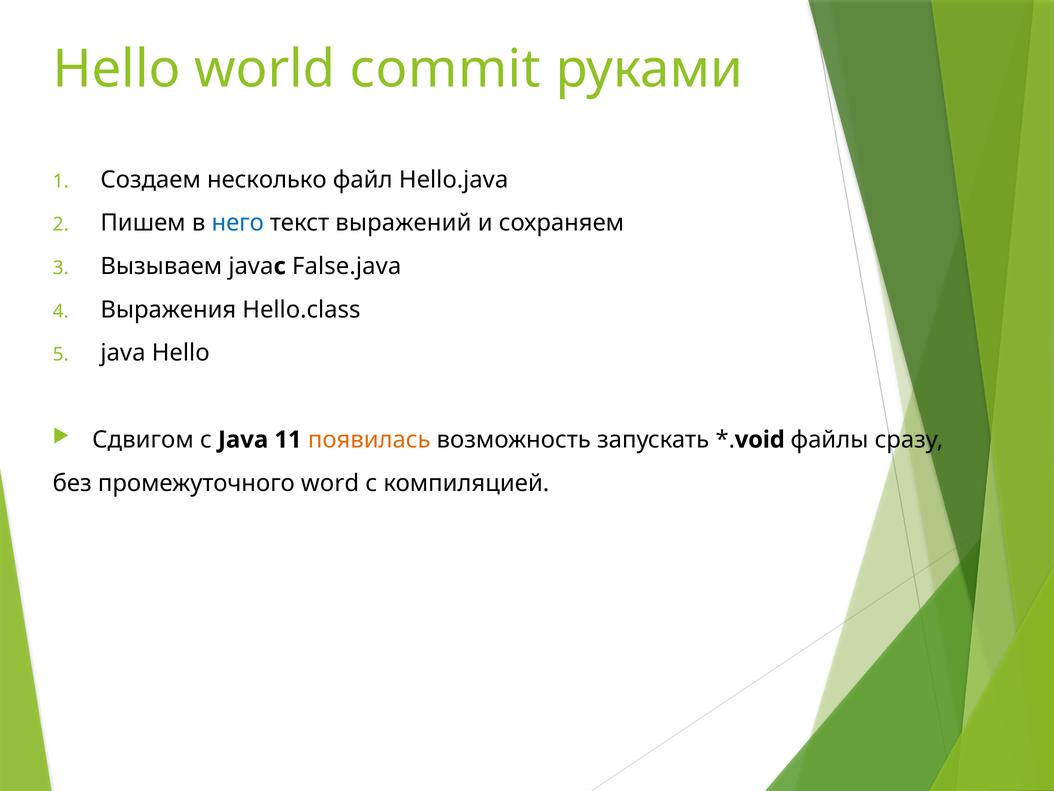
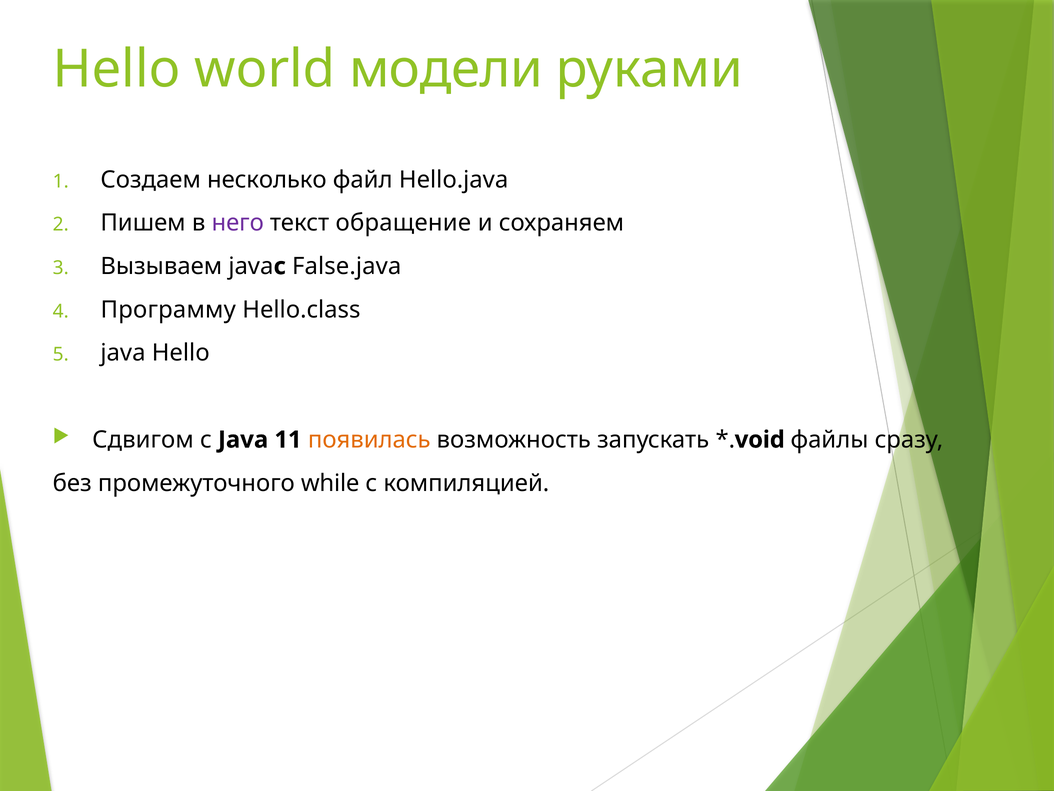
commit: commit -> модели (446, 70)
него colour: blue -> purple (238, 223)
выражений: выражений -> обращение (403, 223)
Выражения: Выражения -> Программу (168, 309)
word: word -> while (330, 483)
